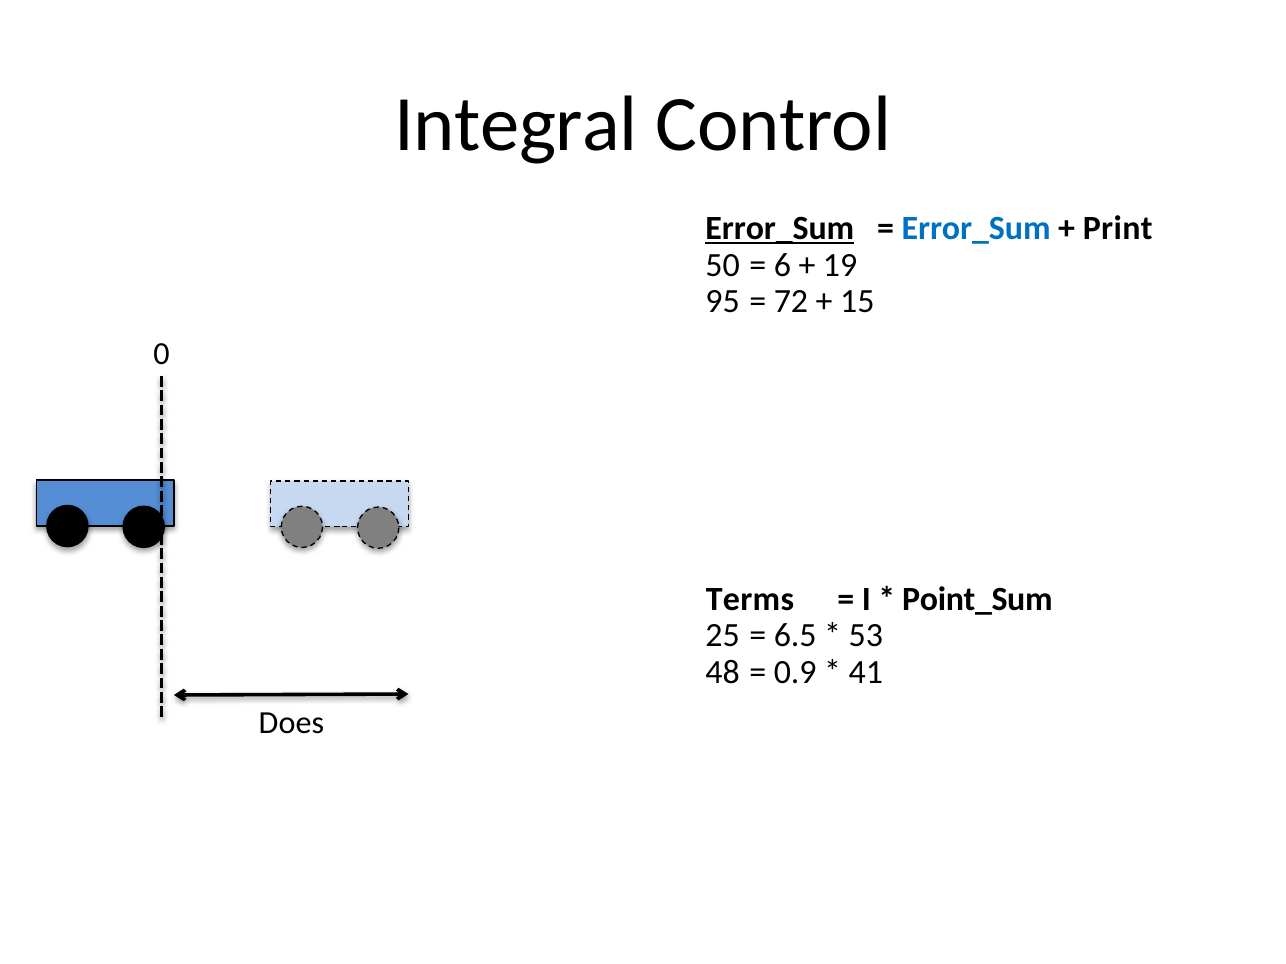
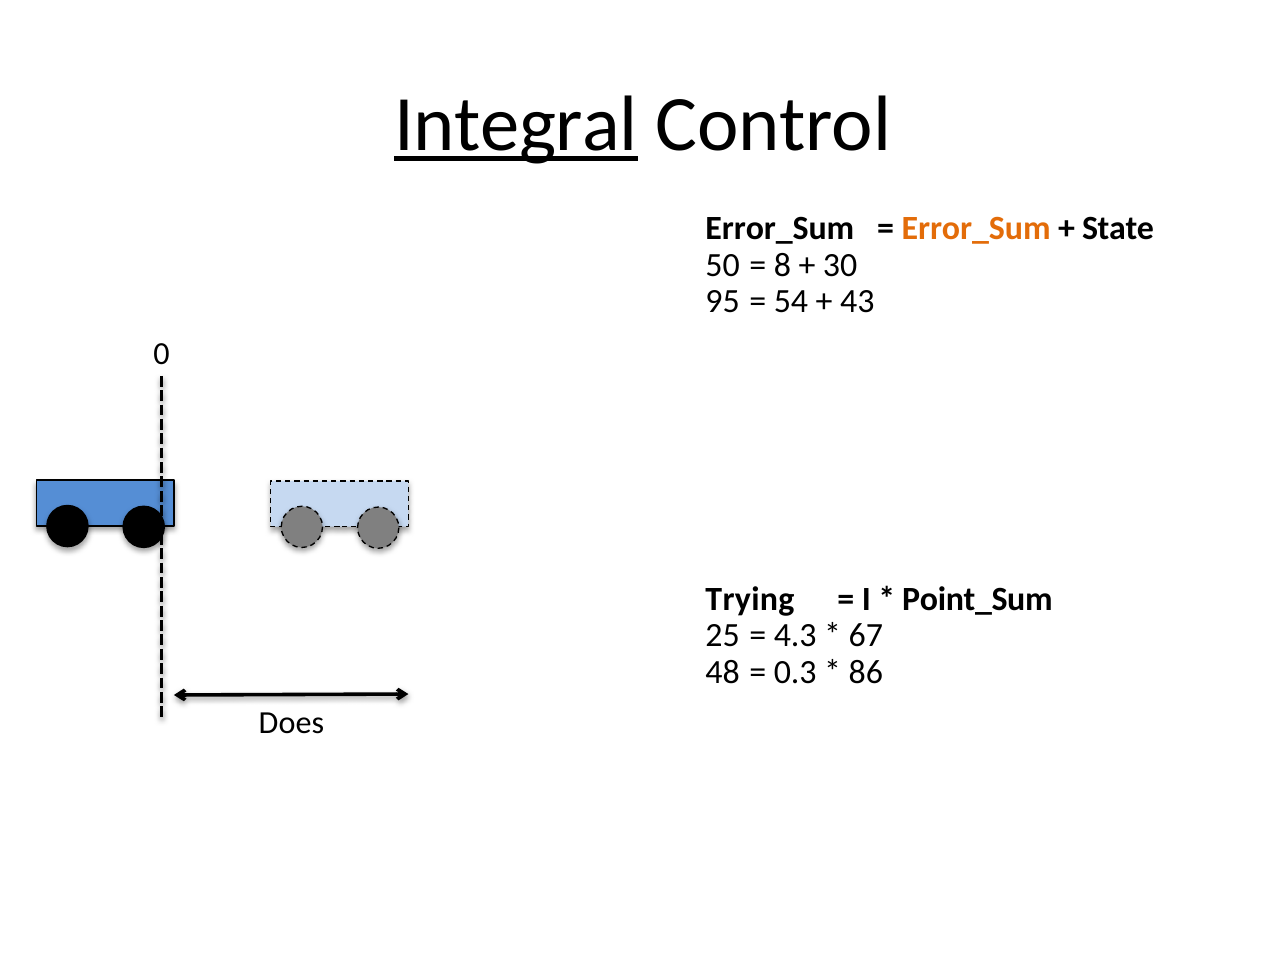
Integral underline: none -> present (516, 124)
Error_Sum underline: present -> none (780, 229)
Error_Sum colour: blue -> orange (976, 229)
Print: Print -> State (1118, 229)
6: 6 -> 8 (782, 265)
19: 19 -> 30 (840, 265)
72: 72 -> 54 (791, 302)
15: 15 -> 43 (857, 302)
Terms: Terms -> Trying (750, 599)
6.5: 6.5 -> 4.3 (795, 636)
53: 53 -> 67 (866, 636)
0.9: 0.9 -> 0.3 (795, 672)
41: 41 -> 86 (866, 672)
